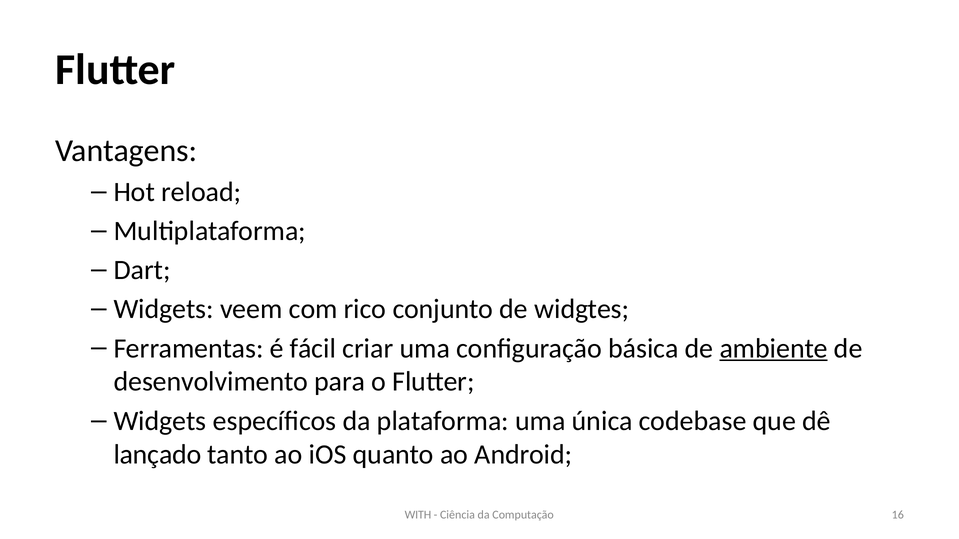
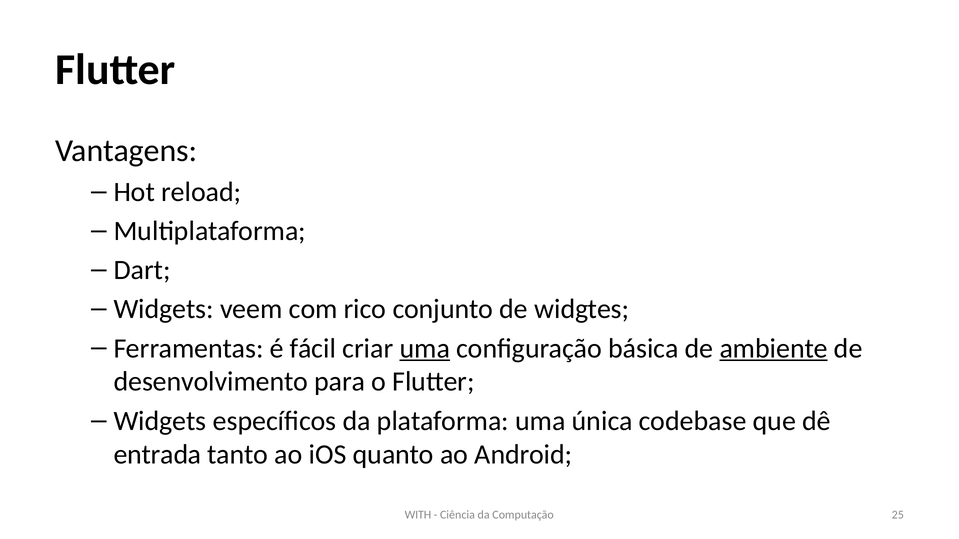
uma underline: none -> present (425, 349)
lançado: lançado -> entrada (157, 455)
16: 16 -> 25 (898, 515)
